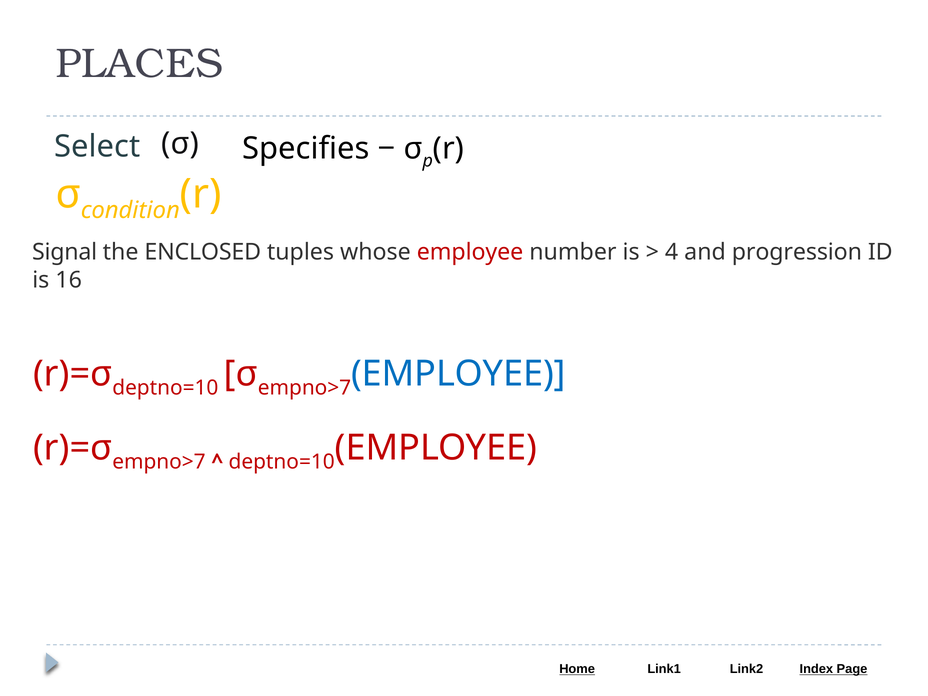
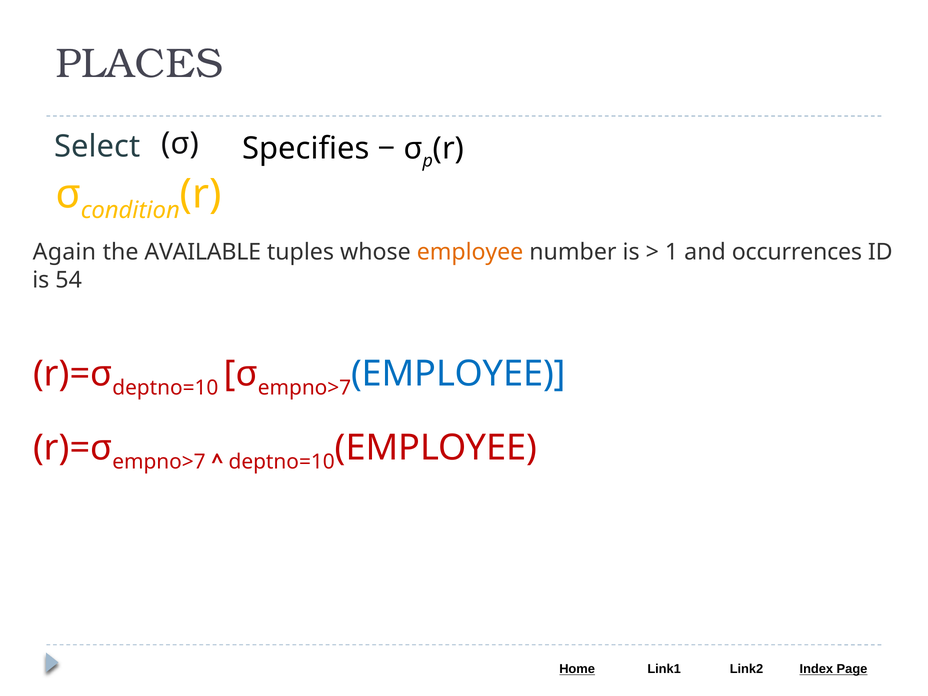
Signal: Signal -> Again (64, 252)
ENCLOSED: ENCLOSED -> AVAILABLE (203, 252)
employee colour: red -> orange (470, 252)
4: 4 -> 1 (672, 252)
progression: progression -> occurrences (797, 252)
16: 16 -> 54 (69, 280)
